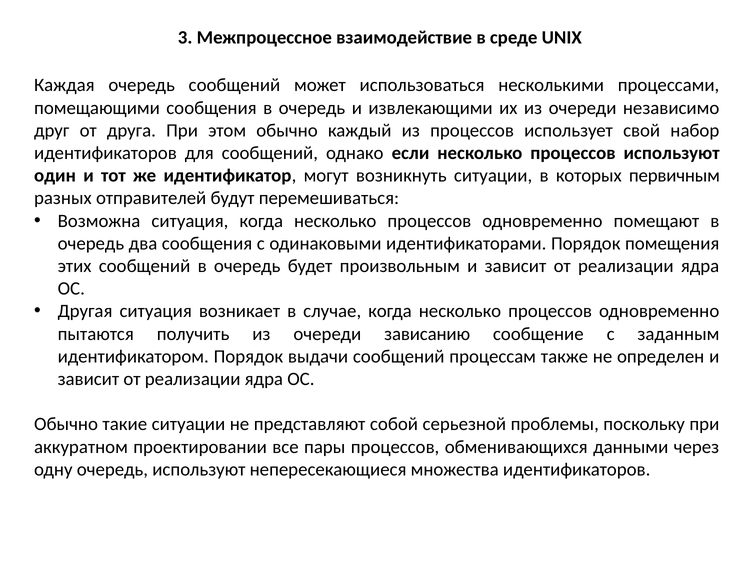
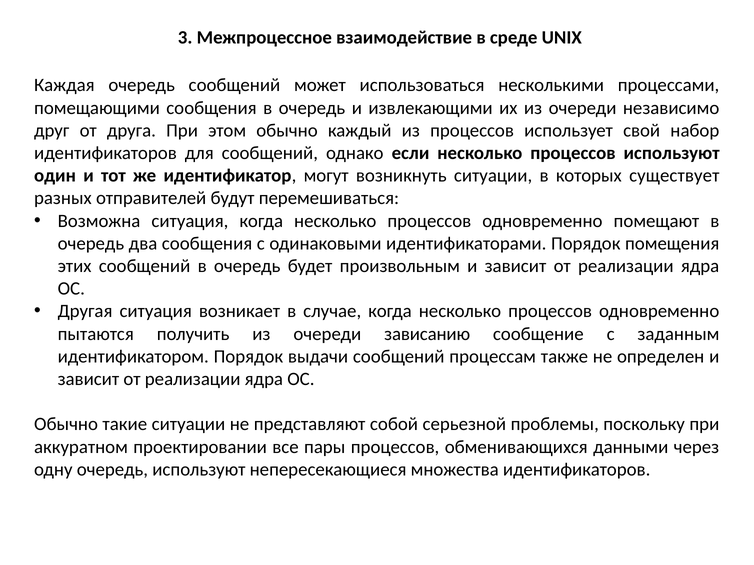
первичным: первичным -> существует (674, 176)
